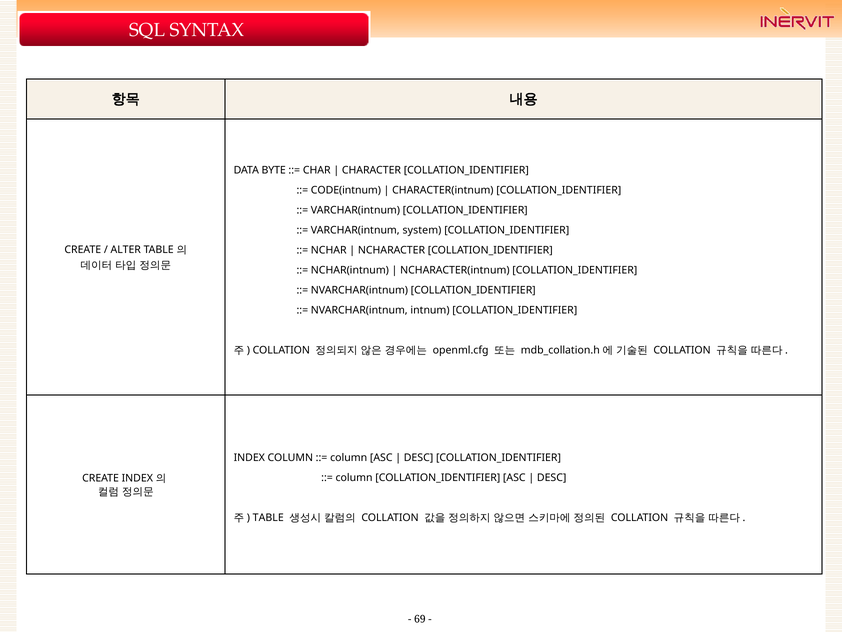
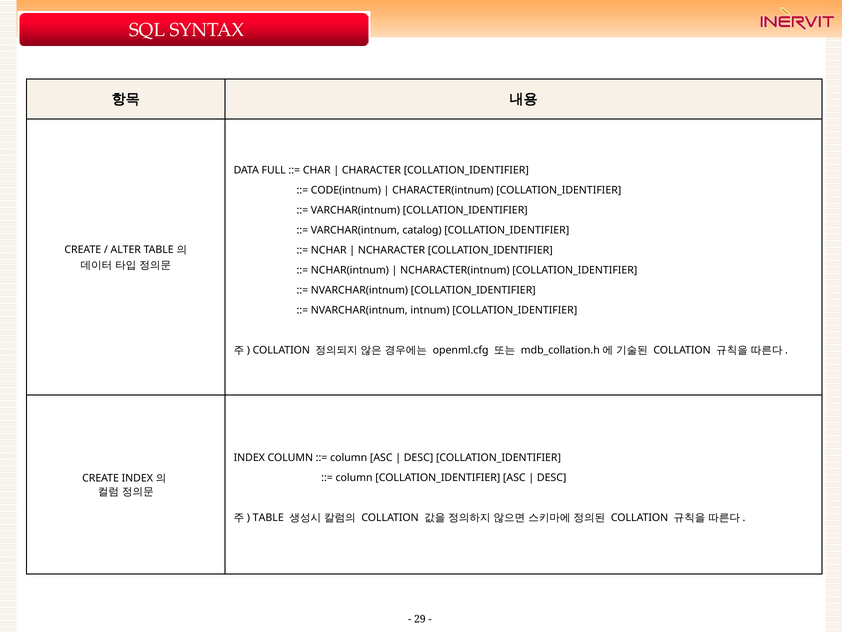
BYTE: BYTE -> FULL (274, 170)
system: system -> catalog (422, 230)
69: 69 -> 29 (420, 619)
